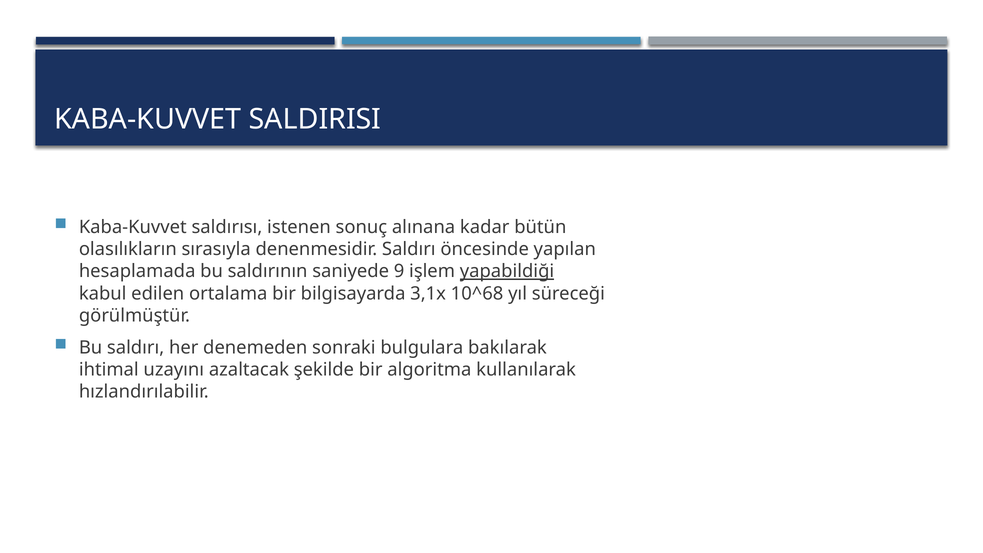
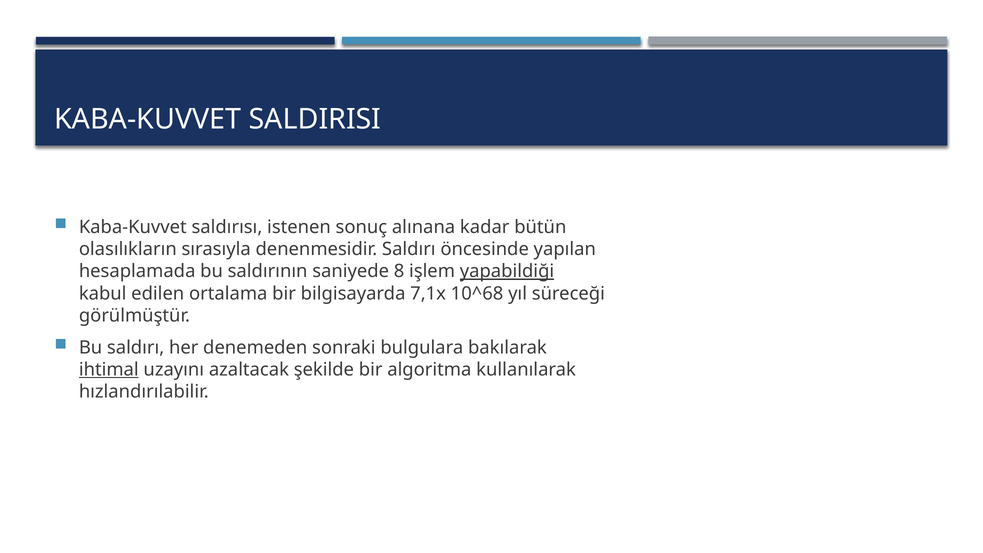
9: 9 -> 8 (399, 271)
3,1x: 3,1x -> 7,1x (428, 293)
ihtimal underline: none -> present (109, 370)
